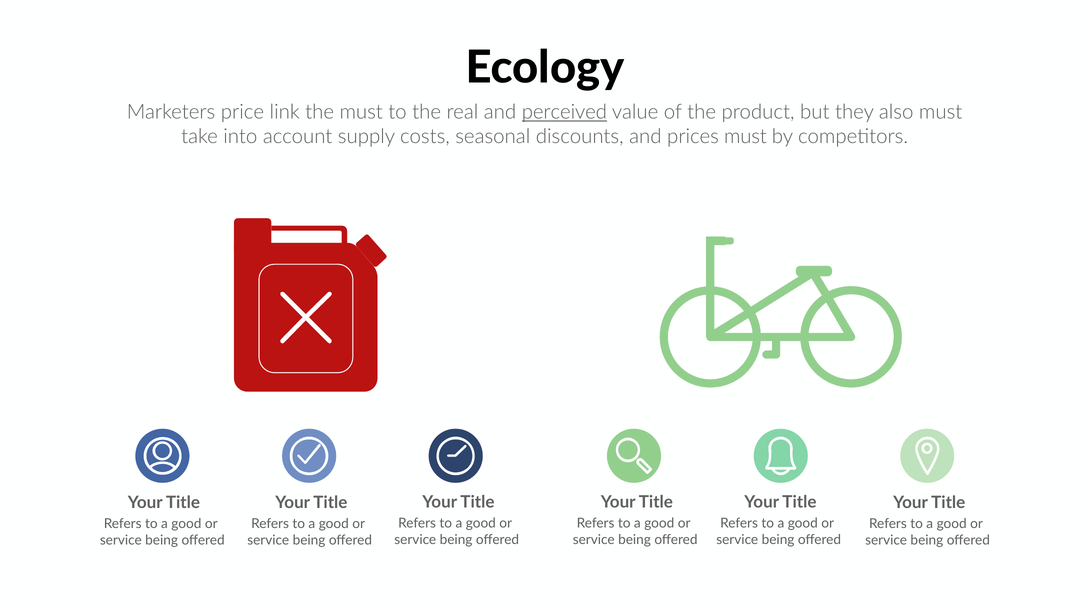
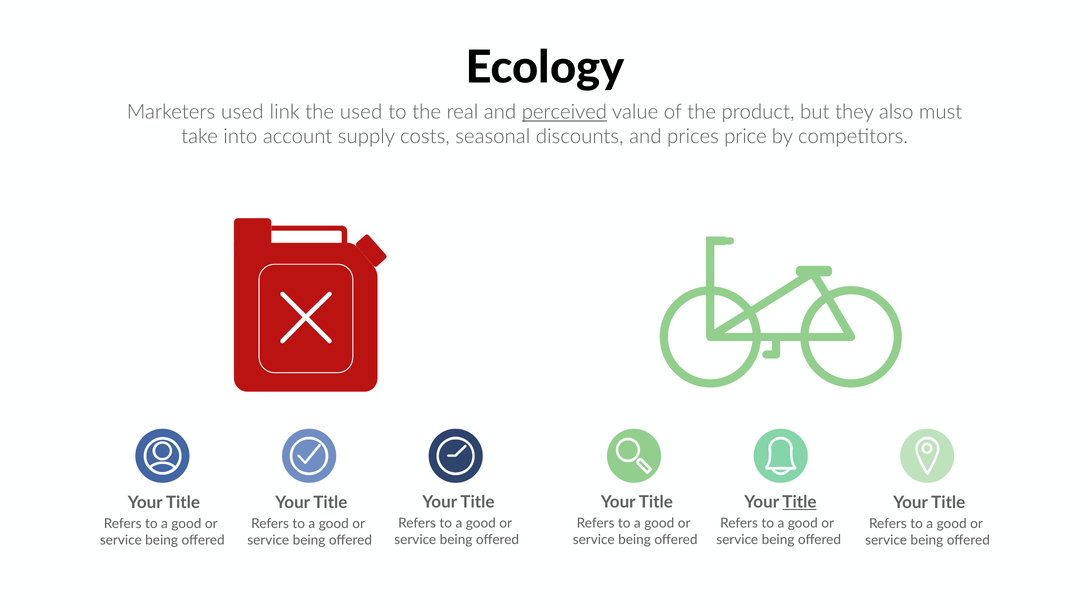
Marketers price: price -> used (242, 112)
the must: must -> used (361, 112)
prices must: must -> price (745, 137)
Title underline: none -> present (799, 503)
